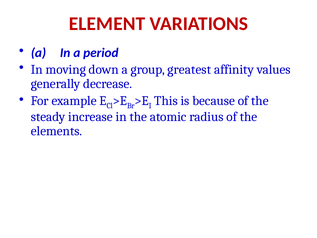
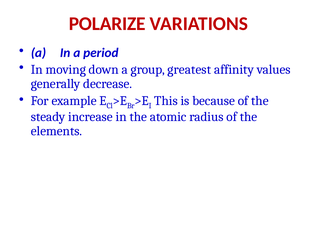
ELEMENT: ELEMENT -> POLARIZE (107, 24)
